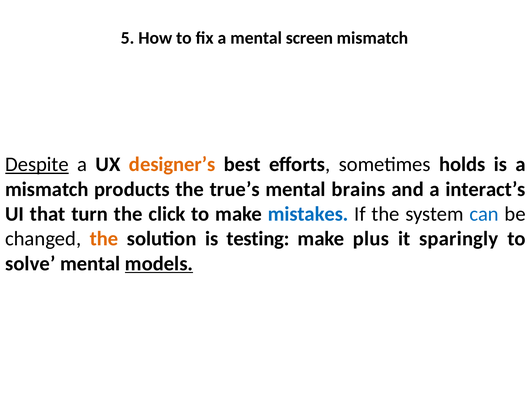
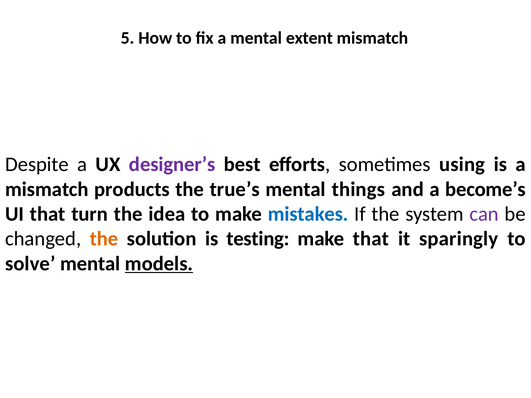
screen: screen -> extent (309, 38)
Despite underline: present -> none (37, 165)
designer’s colour: orange -> purple (172, 165)
holds: holds -> using (462, 165)
brains: brains -> things (358, 189)
interact’s: interact’s -> become’s (486, 189)
click: click -> idea (167, 214)
can colour: blue -> purple (484, 214)
make plus: plus -> that (371, 239)
